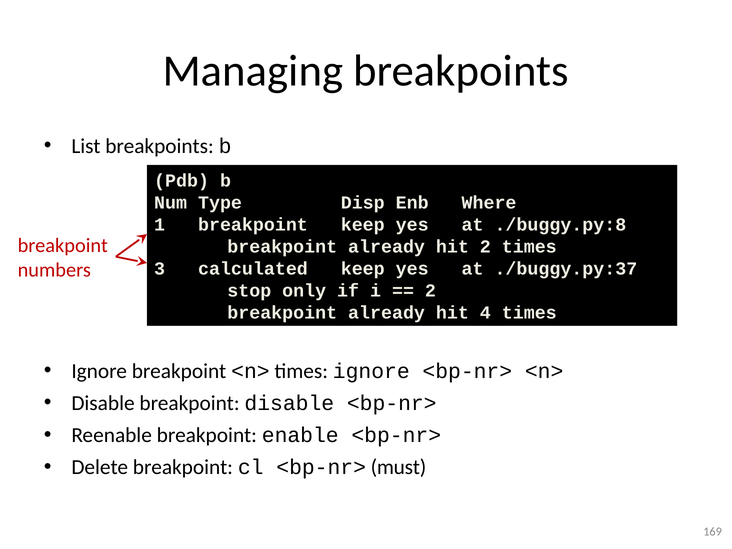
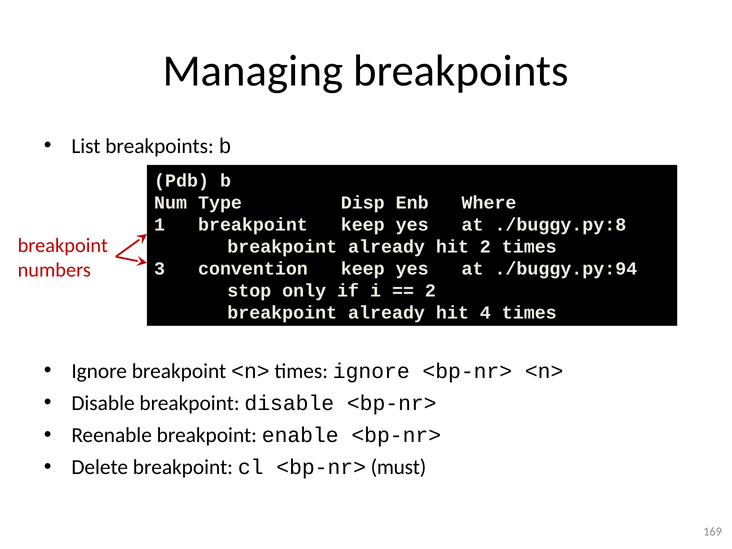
calculated: calculated -> convention (253, 269)
./buggy.py:37: ./buggy.py:37 -> ./buggy.py:94 (566, 269)
